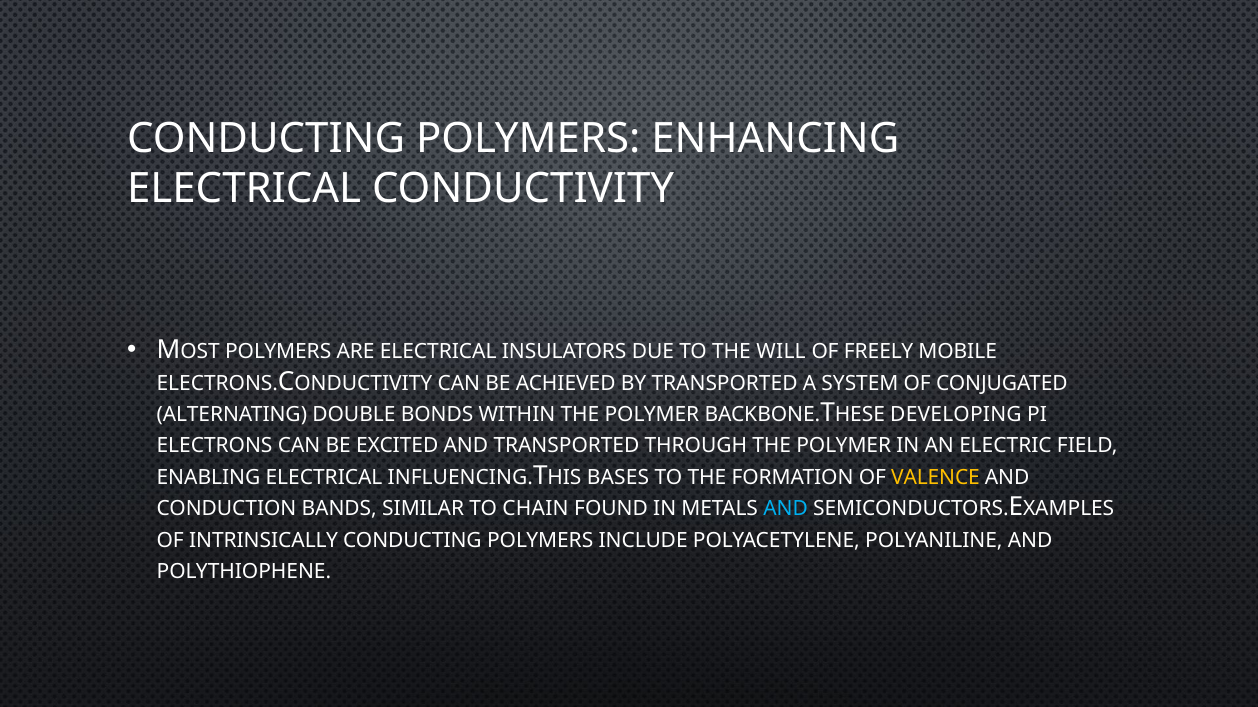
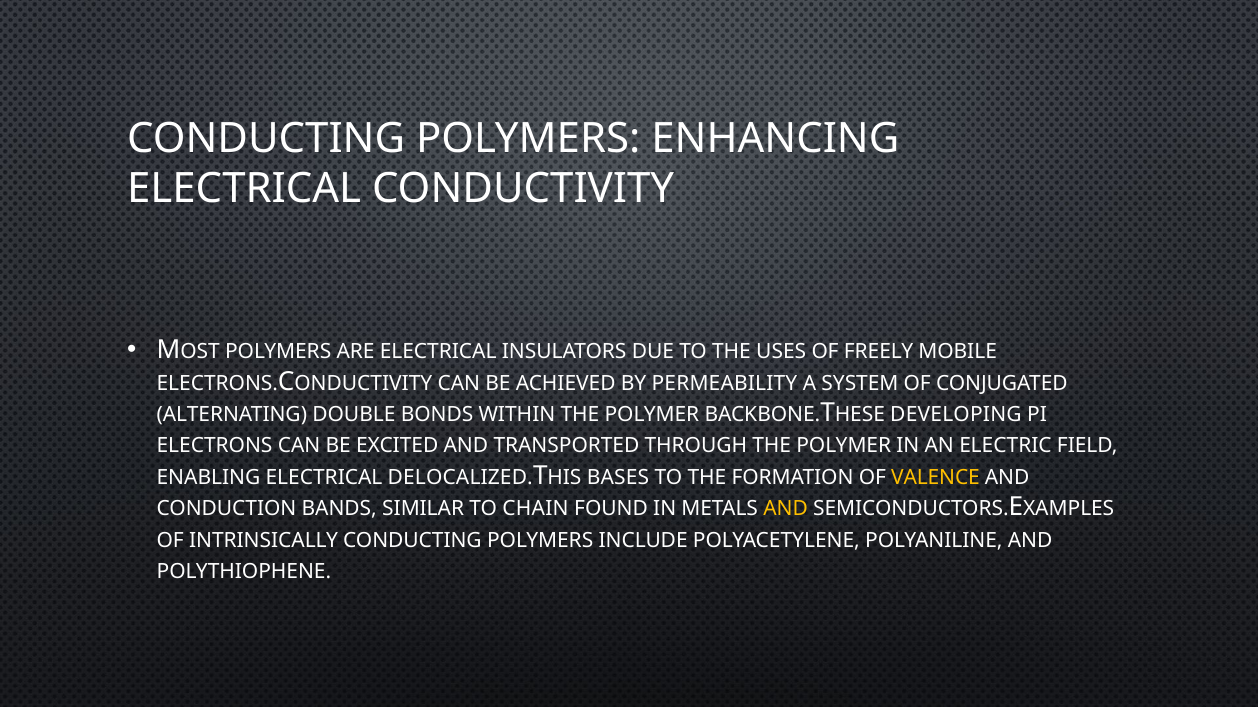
WILL: WILL -> USES (781, 352)
BY TRANSPORTED: TRANSPORTED -> PERMEABILITY (724, 384)
INFLUENCING: INFLUENCING -> DELOCALIZED (460, 478)
AND colour: light blue -> yellow (786, 509)
